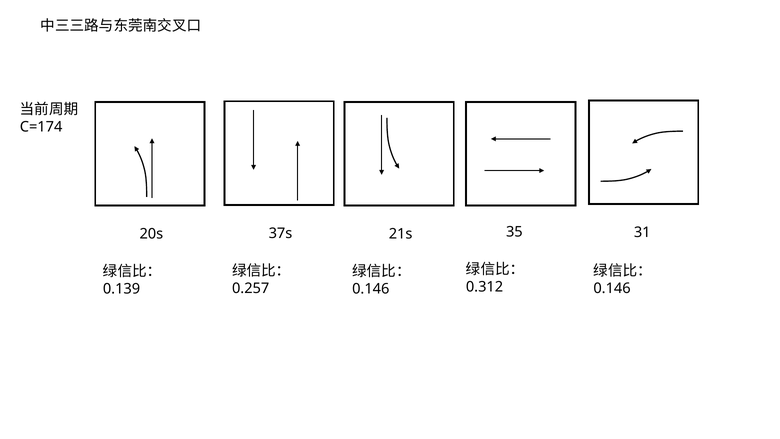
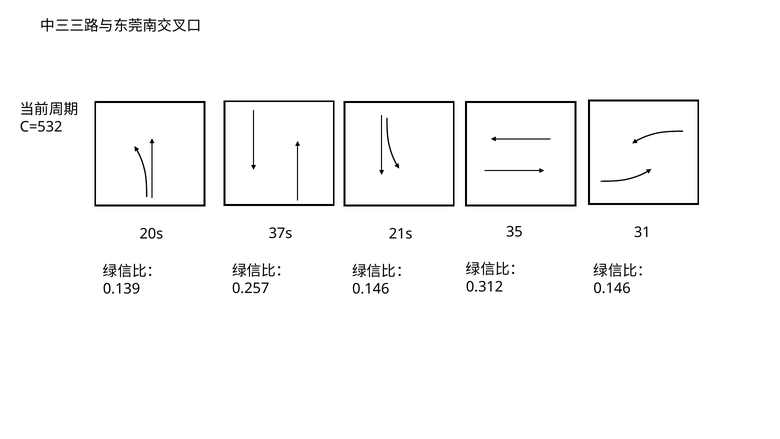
C=174: C=174 -> C=532 (41, 127)
